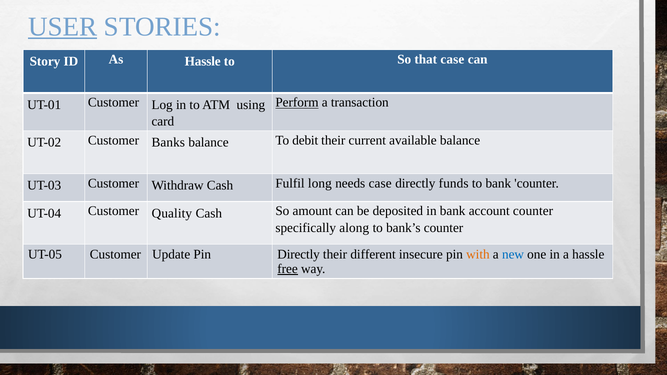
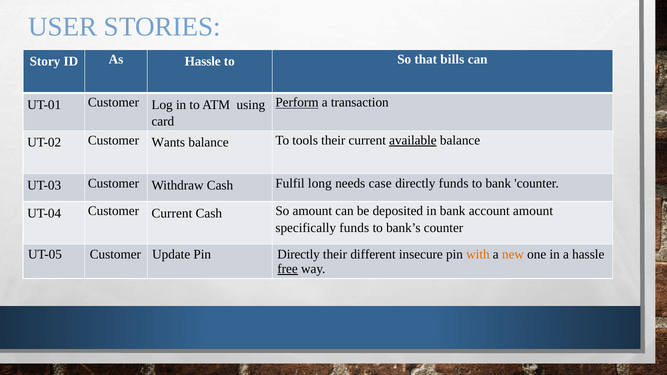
USER underline: present -> none (63, 27)
that case: case -> bills (452, 59)
Banks: Banks -> Wants (168, 143)
debit: debit -> tools (305, 141)
available underline: none -> present (413, 141)
Customer Quality: Quality -> Current (172, 213)
account counter: counter -> amount (533, 211)
specifically along: along -> funds (354, 228)
new colour: blue -> orange (513, 254)
